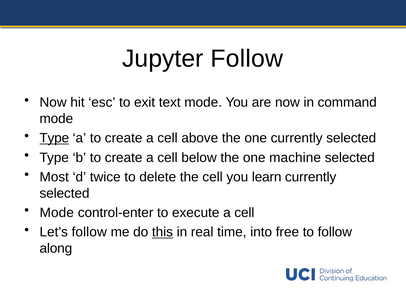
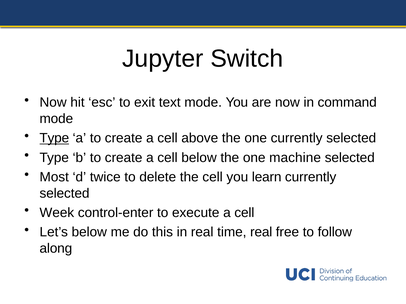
Jupyter Follow: Follow -> Switch (247, 59)
Mode: Mode -> Week (57, 213)
Let’s follow: follow -> below (89, 233)
this underline: present -> none (162, 233)
time into: into -> real (261, 233)
